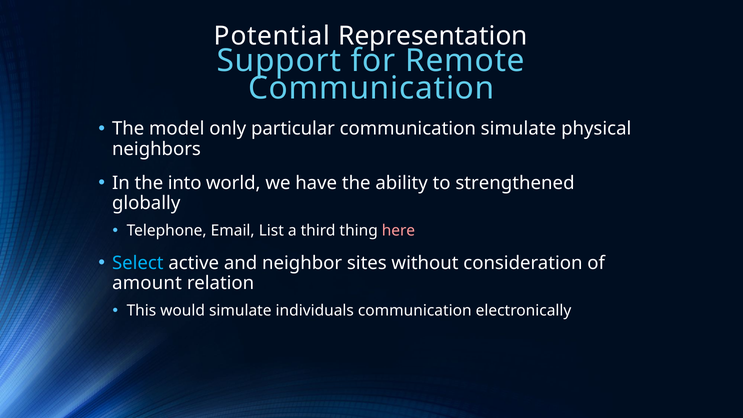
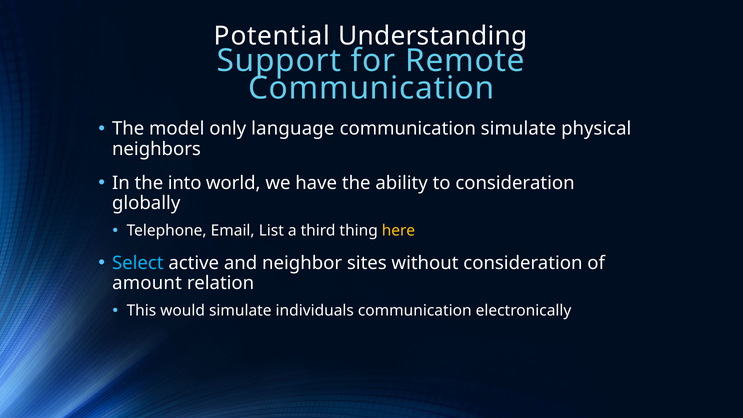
Representation: Representation -> Understanding (433, 36)
particular: particular -> language (293, 129)
to strengthened: strengthened -> consideration (515, 183)
here colour: pink -> yellow (398, 231)
